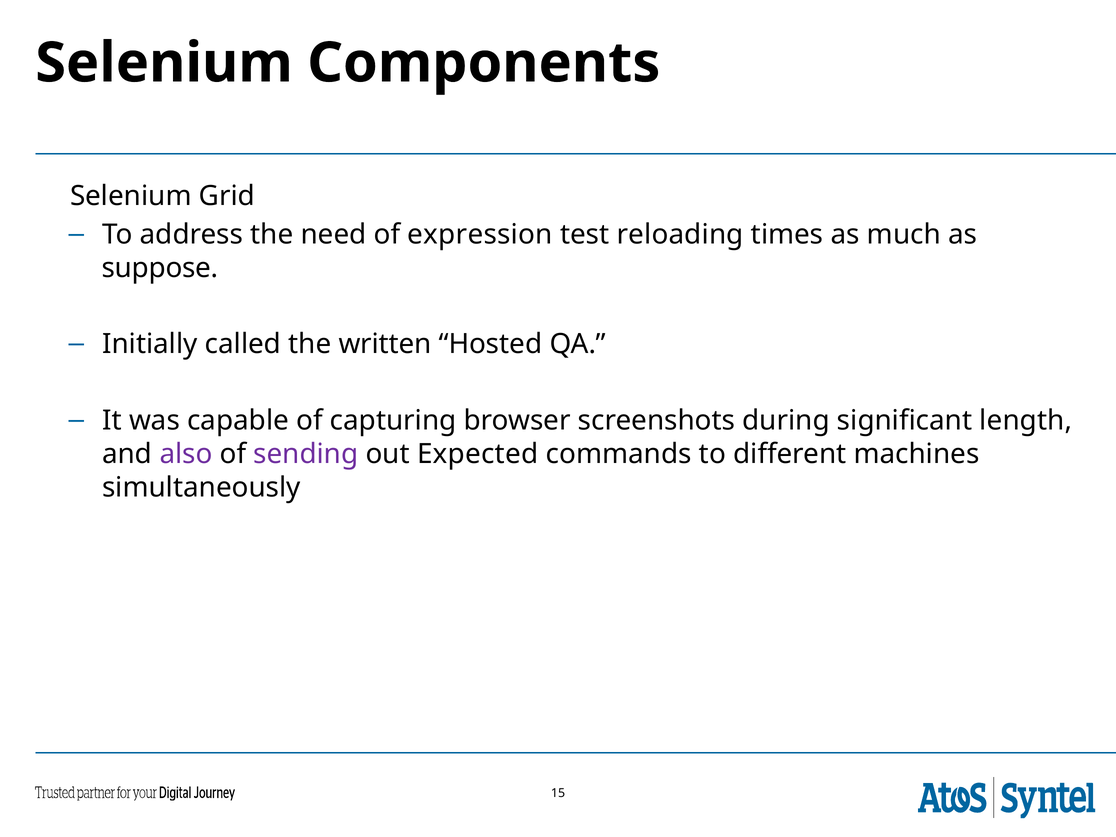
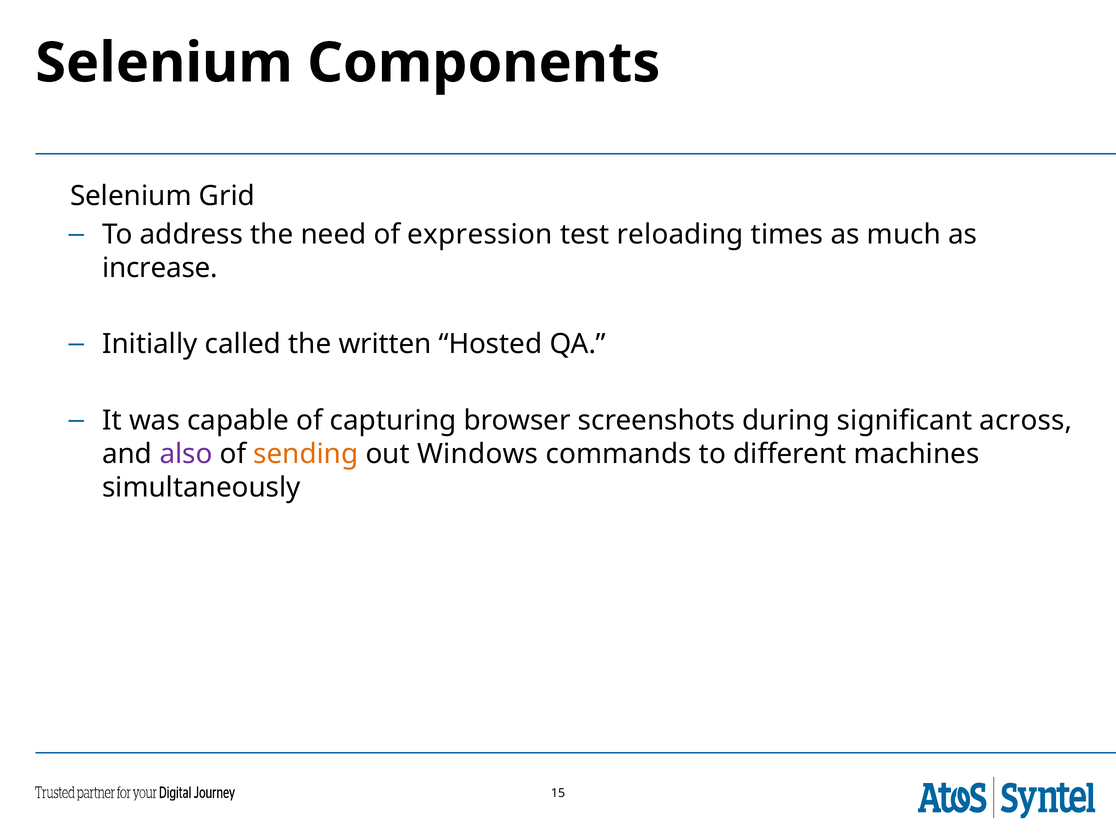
suppose: suppose -> increase (160, 268)
length: length -> across (1026, 420)
sending colour: purple -> orange (306, 454)
Expected: Expected -> Windows (478, 454)
